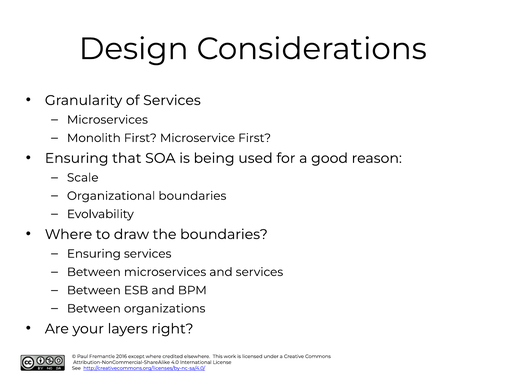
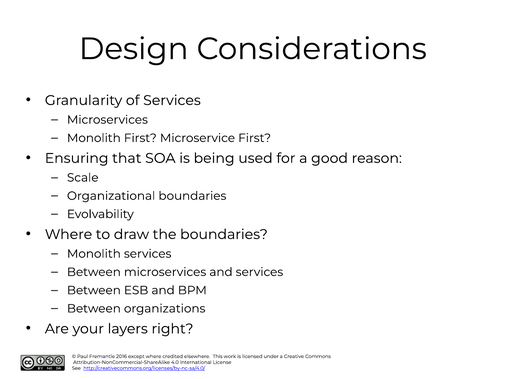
Ensuring: Ensuring -> Monolith (94, 254)
